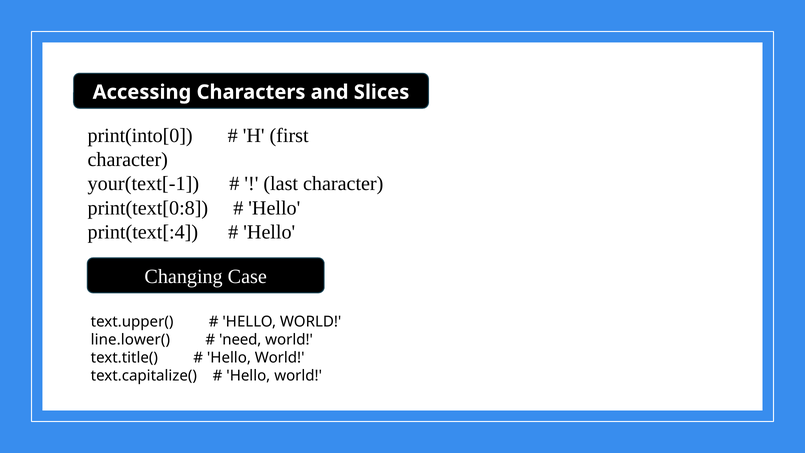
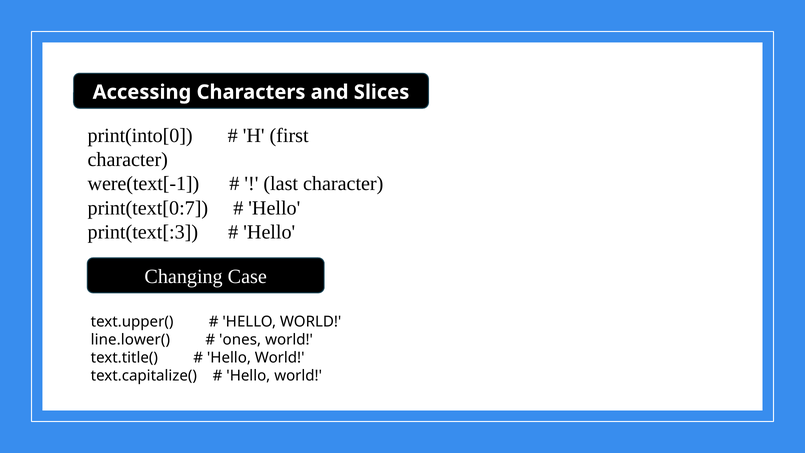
your(text[-1: your(text[-1 -> were(text[-1 (143, 184)
print(text[0:8: print(text[0:8 -> print(text[0:7 (148, 208)
print(text[:4: print(text[:4 -> print(text[:3 (143, 232)
need: need -> ones (240, 340)
